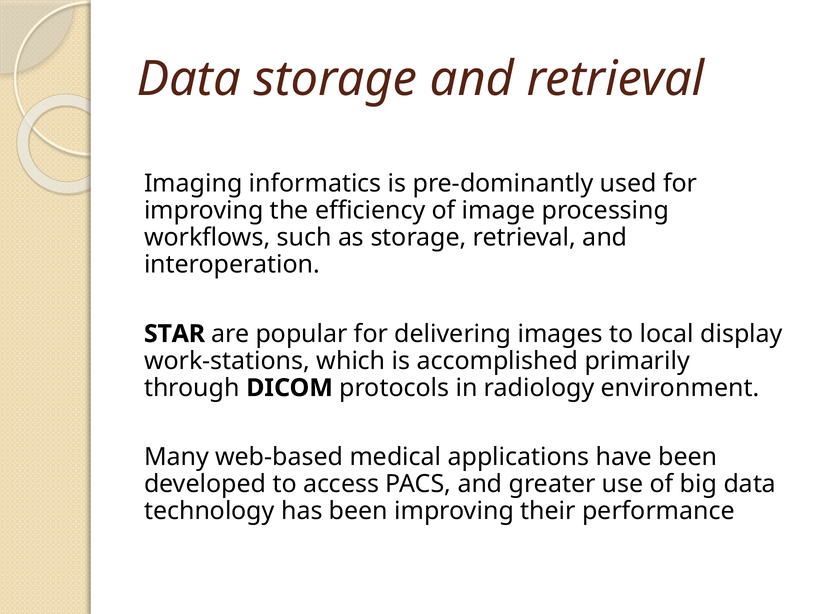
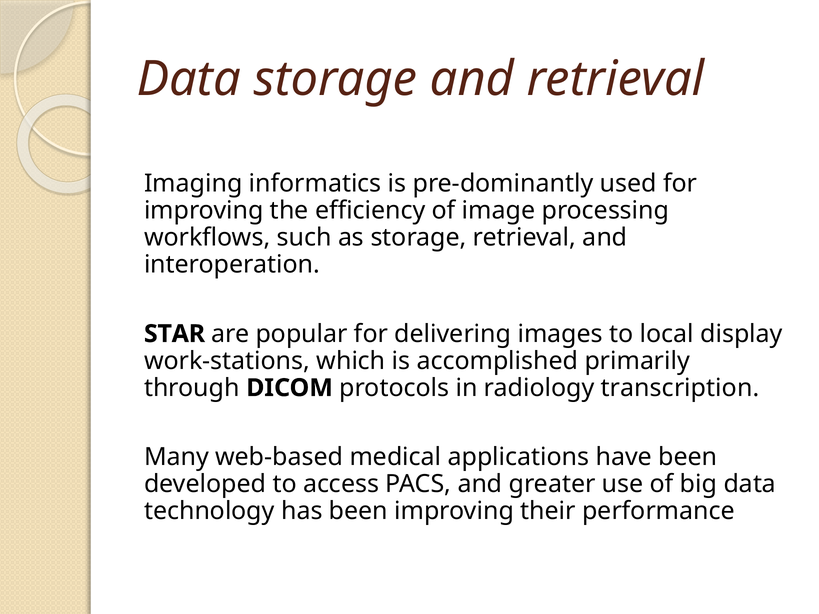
environment: environment -> transcription (680, 388)
